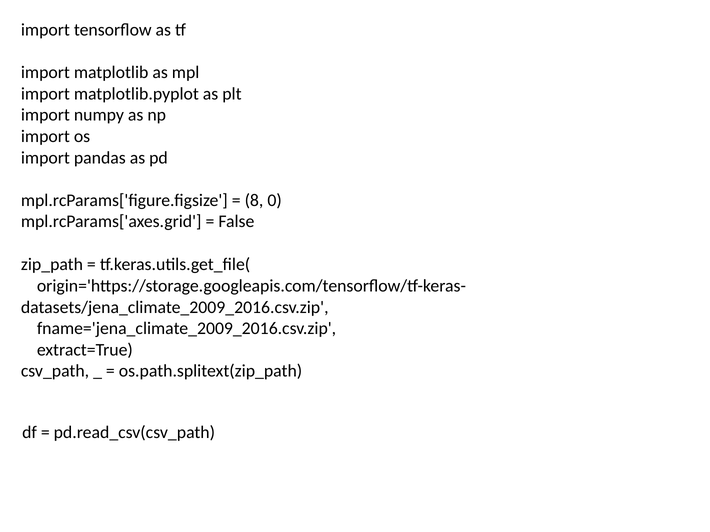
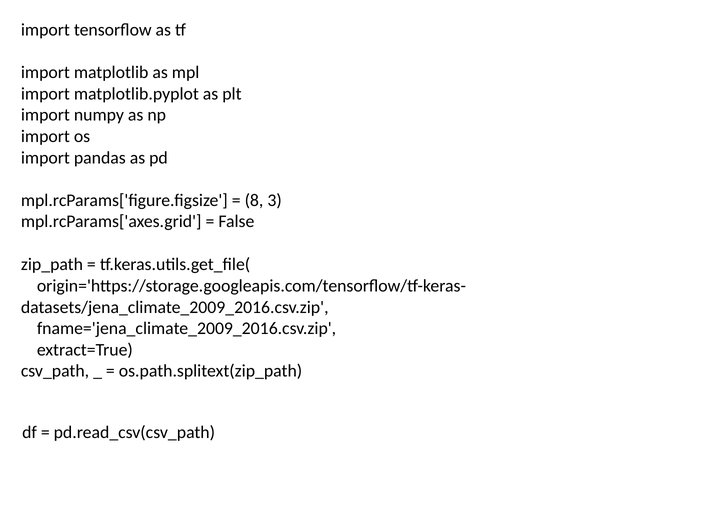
0: 0 -> 3 (275, 200)
